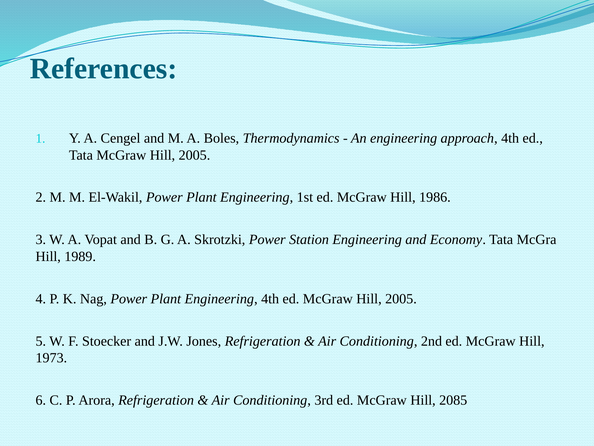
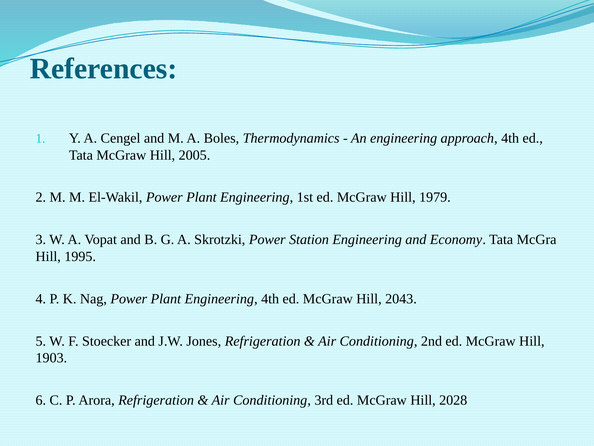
1986: 1986 -> 1979 (435, 197)
1989: 1989 -> 1995 (80, 256)
ed McGraw Hill 2005: 2005 -> 2043 (401, 298)
1973: 1973 -> 1903 (51, 357)
2085: 2085 -> 2028 (453, 400)
